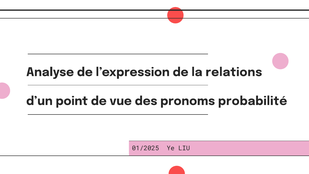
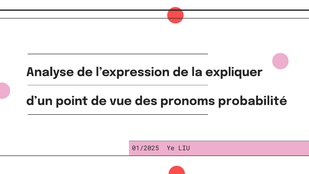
relations: relations -> expliquer (234, 72)
